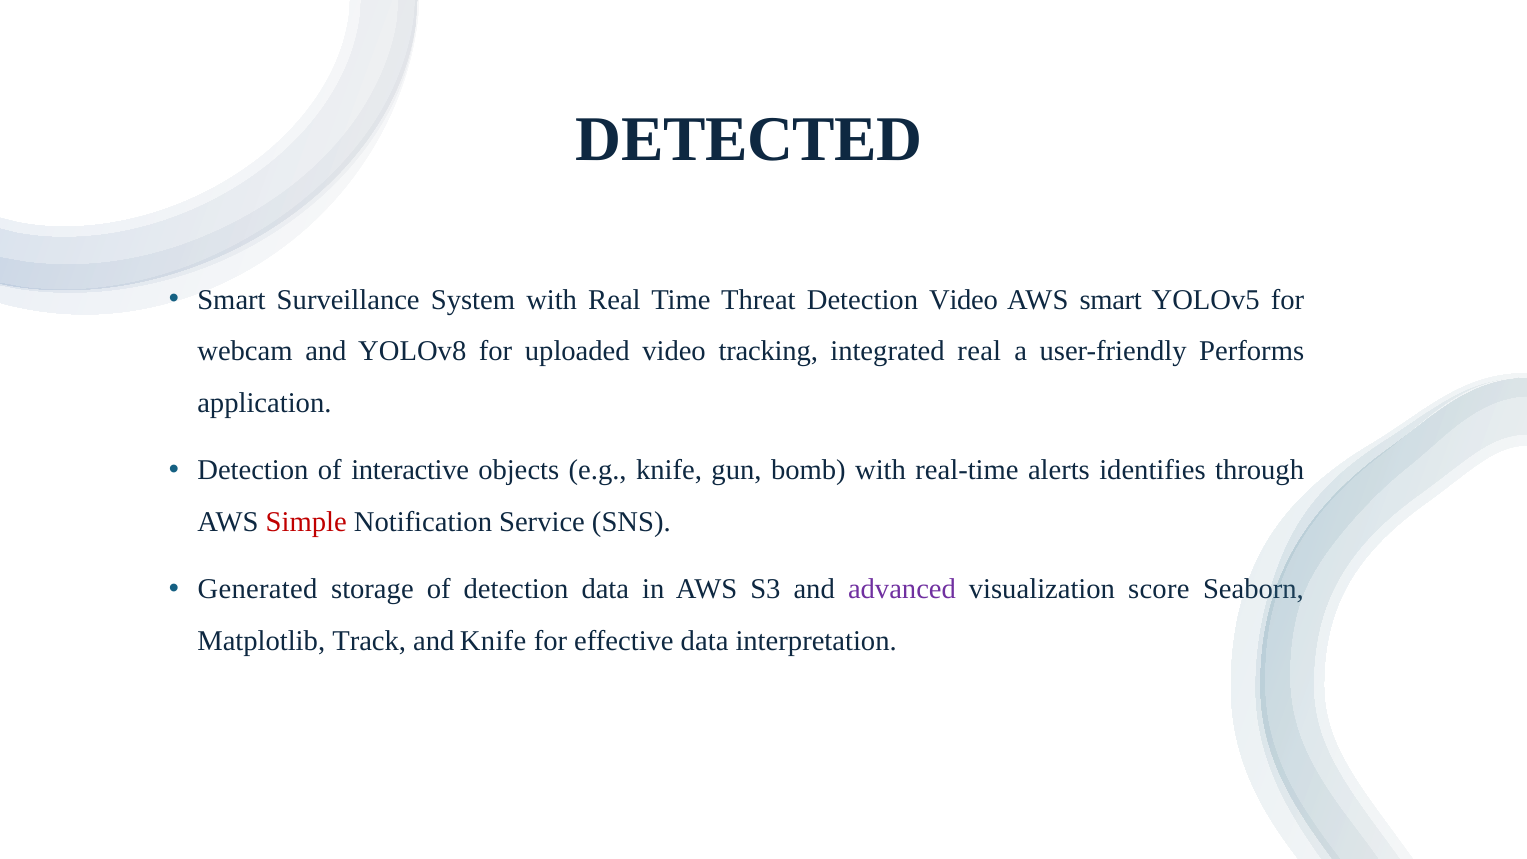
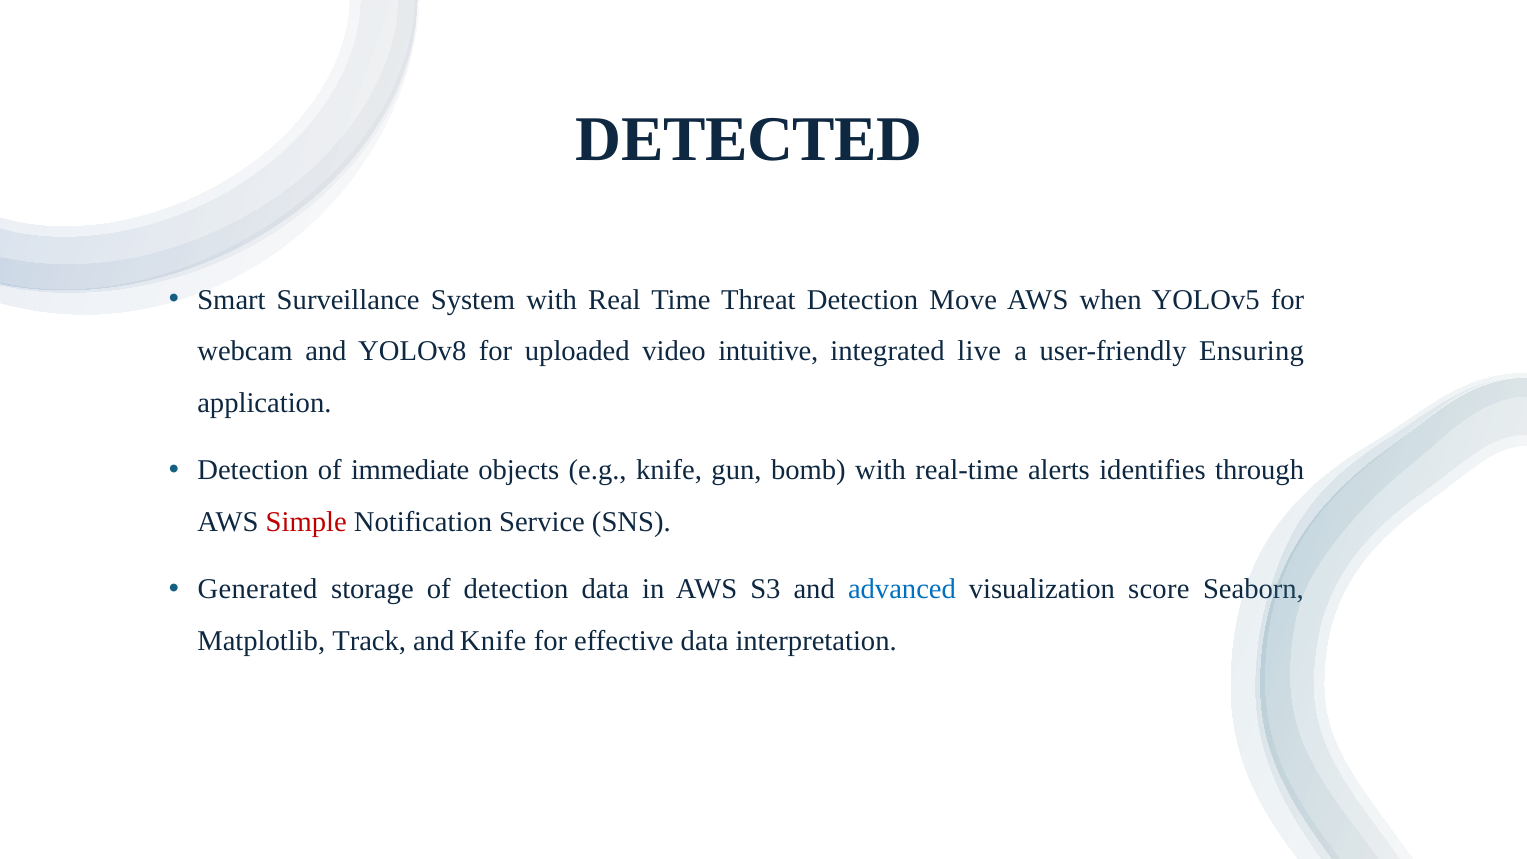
Detection Video: Video -> Move (963, 300)
AWS smart: smart -> when (1111, 300)
tracking: tracking -> intuitive (768, 351)
integrated real: real -> live (979, 351)
Performs: Performs -> Ensuring (1252, 351)
interactive: interactive -> immediate (410, 470)
advanced colour: purple -> blue (902, 589)
